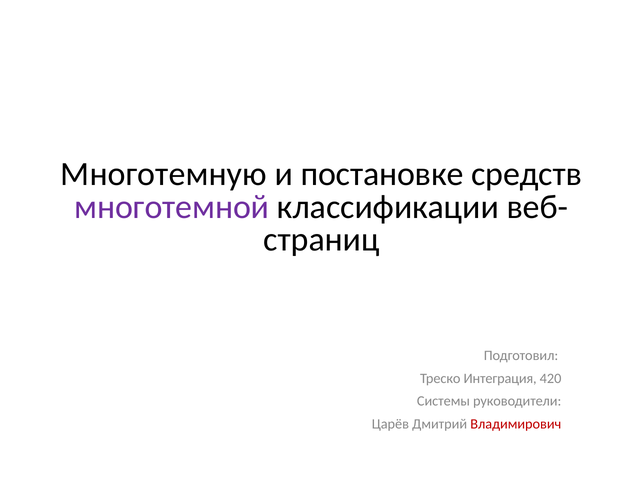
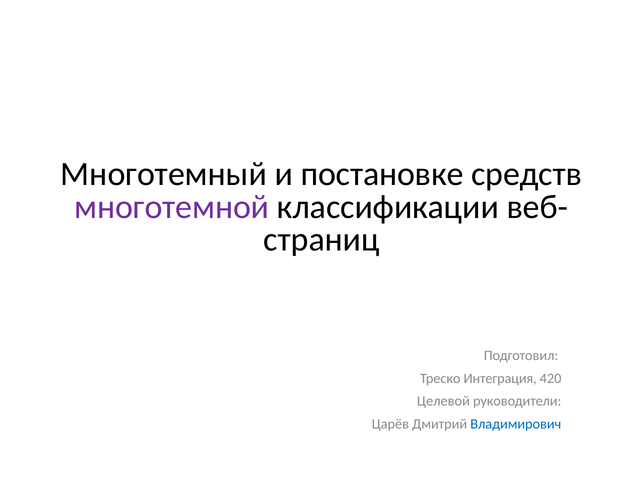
Многотемную: Многотемную -> Многотемный (164, 174)
Системы: Системы -> Целевой (443, 401)
Владимирович colour: red -> blue (516, 424)
